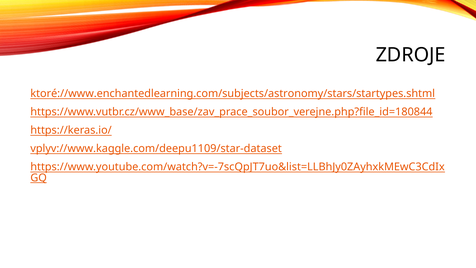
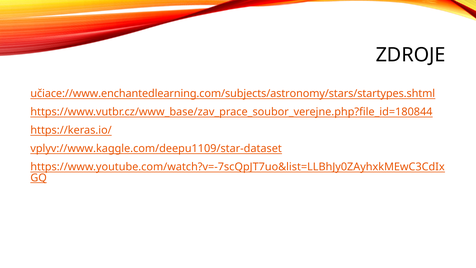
ktoré://www.enchantedlearning.com/subjects/astronomy/stars/startypes.shtml: ktoré://www.enchantedlearning.com/subjects/astronomy/stars/startypes.shtml -> učiace://www.enchantedlearning.com/subjects/astronomy/stars/startypes.shtml (233, 94)
